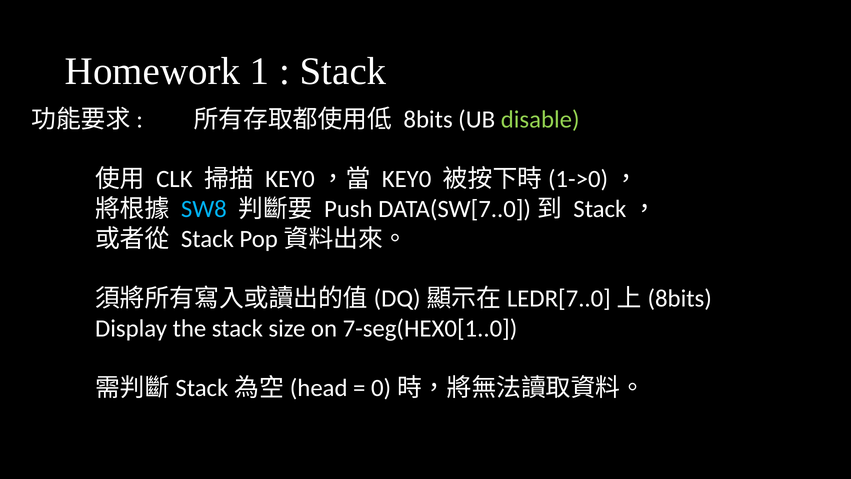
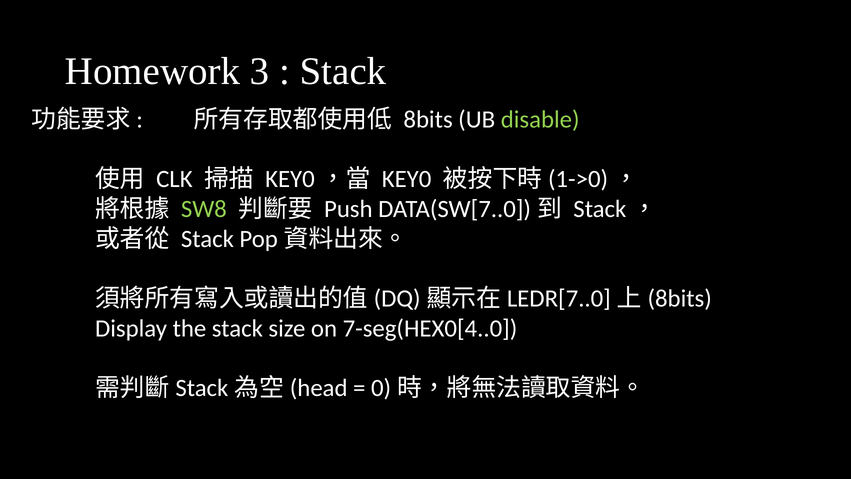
1: 1 -> 3 (260, 71)
SW8 colour: light blue -> light green (204, 209)
7-seg(HEX0[1..0: 7-seg(HEX0[1..0 -> 7-seg(HEX0[4..0 (430, 328)
